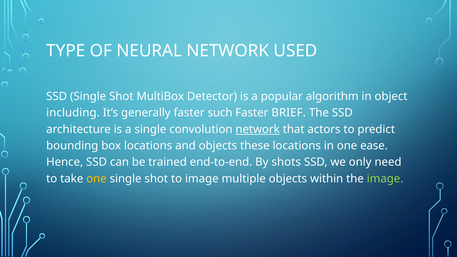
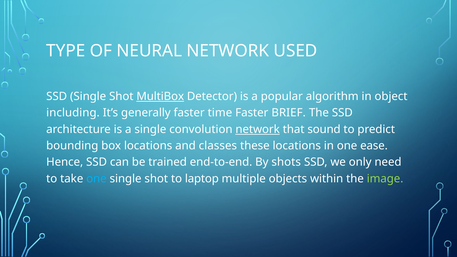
MultiBox underline: none -> present (160, 96)
such: such -> time (220, 113)
actors: actors -> sound (324, 129)
and objects: objects -> classes (218, 146)
one colour: yellow -> light blue (96, 179)
to image: image -> laptop (202, 179)
